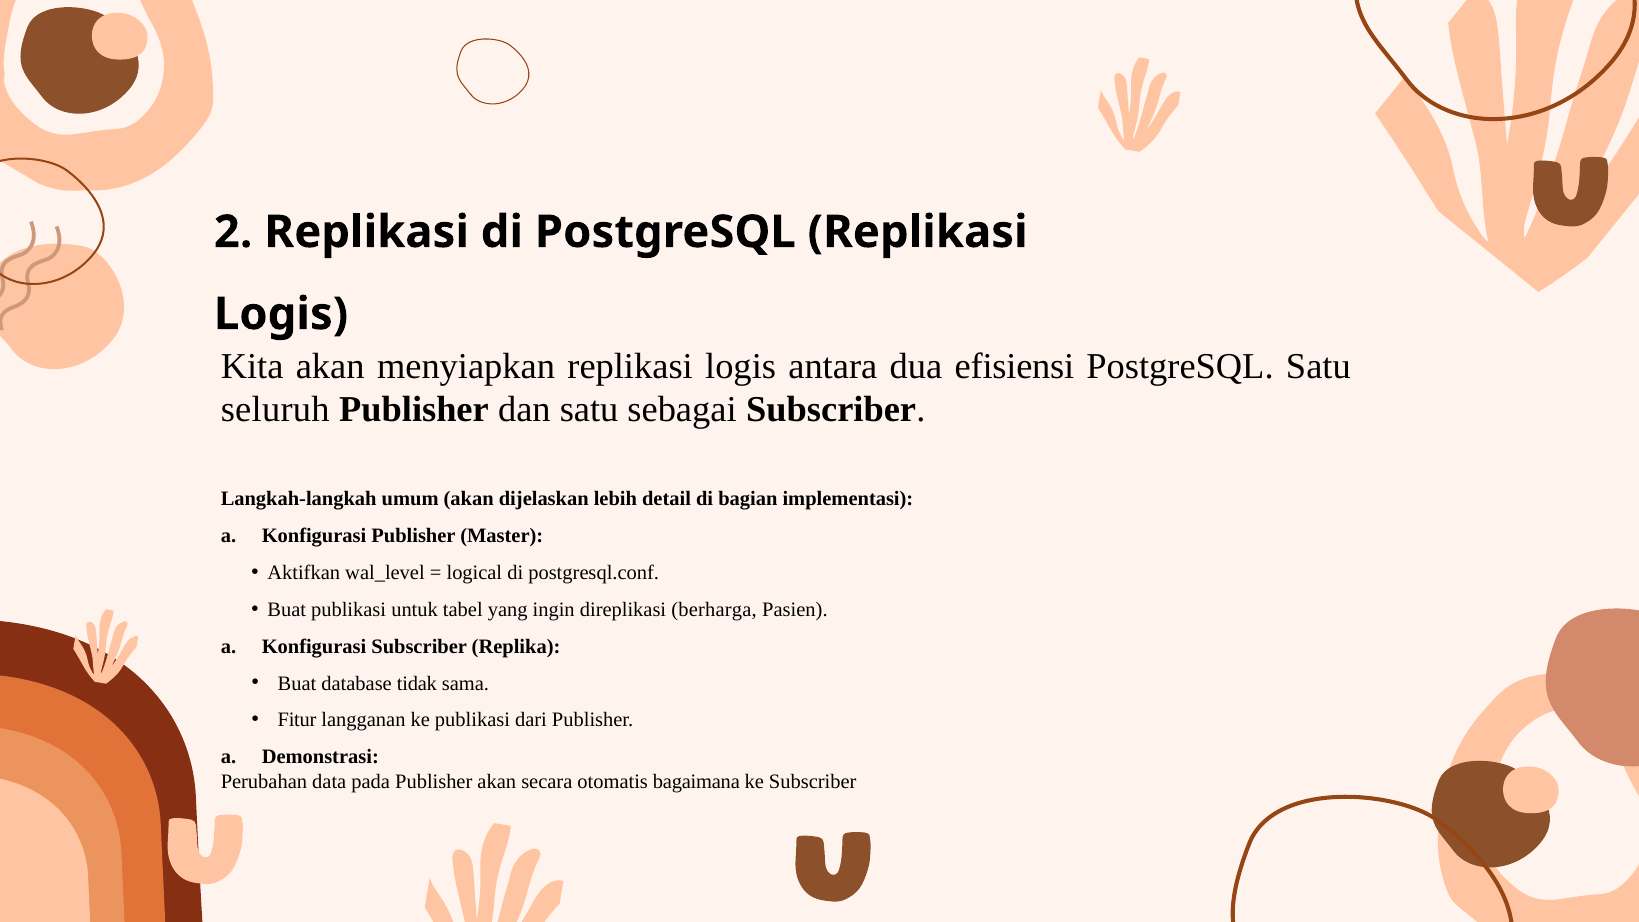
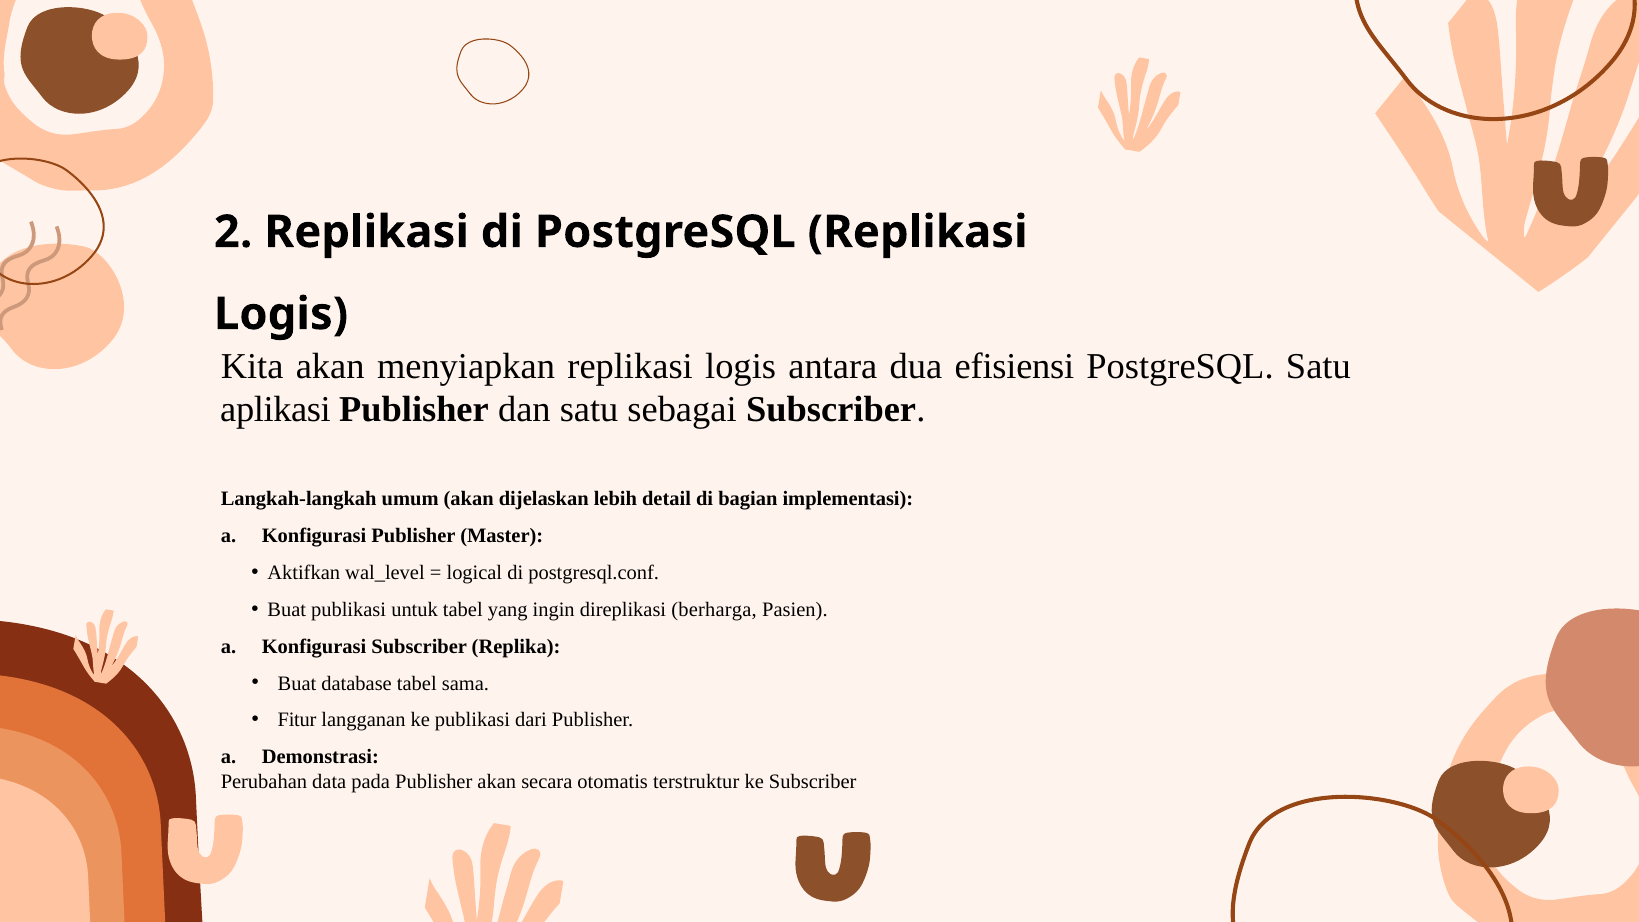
seluruh: seluruh -> aplikasi (276, 410)
database tidak: tidak -> tabel (417, 683)
bagaimana: bagaimana -> terstruktur (696, 782)
